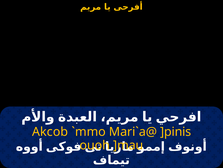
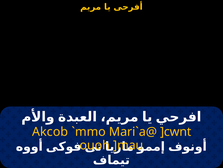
]pinis: ]pinis -> ]cwnt (176, 131)
